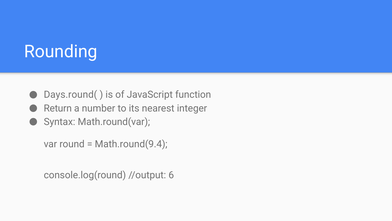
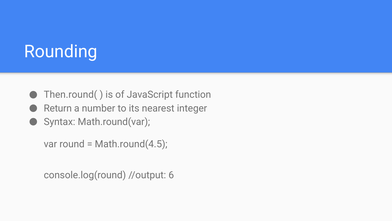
Days.round(: Days.round( -> Then.round( (70, 95)
Math.round(9.4: Math.round(9.4 -> Math.round(4.5 (131, 144)
